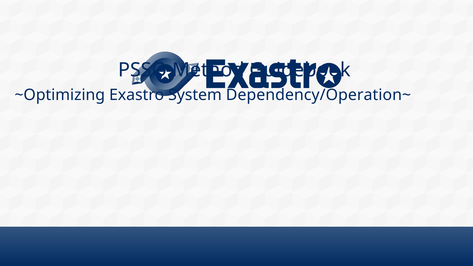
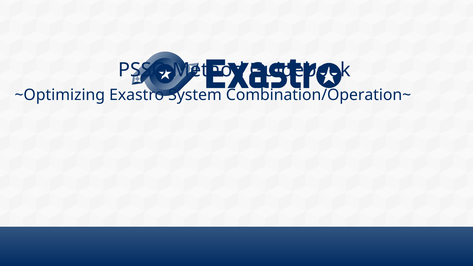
Dependency/Operation~: Dependency/Operation~ -> Combination/Operation~ (319, 95)
